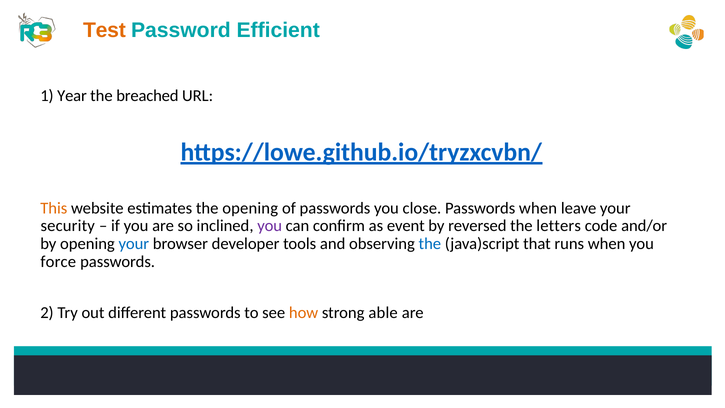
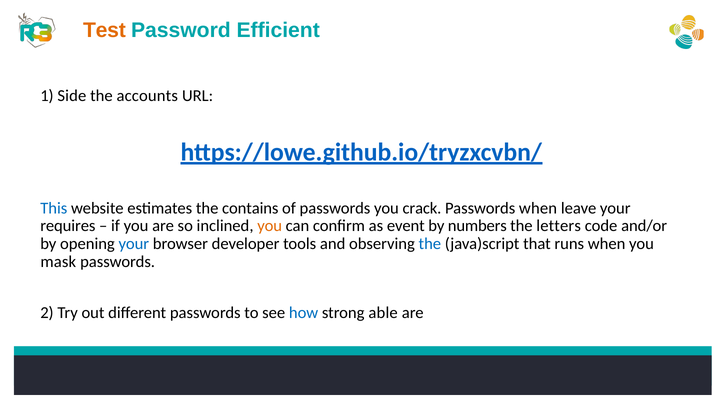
Year: Year -> Side (72, 96)
breached: breached -> accounts (147, 96)
This colour: orange -> blue (54, 208)
the opening: opening -> contains (250, 208)
close: close -> crack (422, 208)
security: security -> requires (68, 226)
you colour: purple -> orange (270, 226)
reversed: reversed -> numbers (477, 226)
force: force -> mask (58, 262)
how colour: orange -> blue (304, 313)
